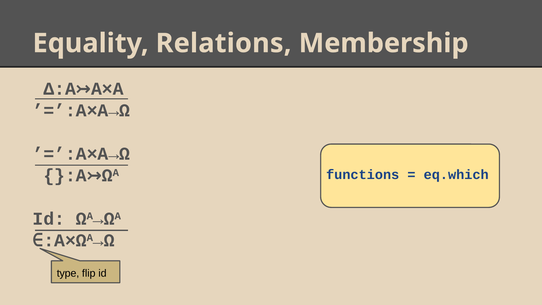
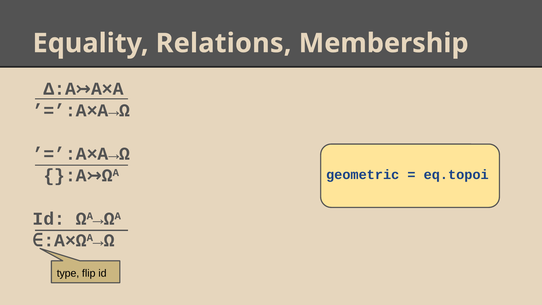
functions: functions -> geometric (363, 175)
eq.which: eq.which -> eq.topoi (456, 175)
